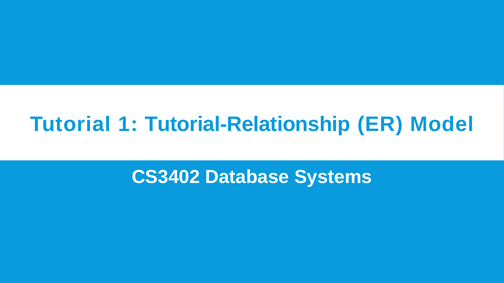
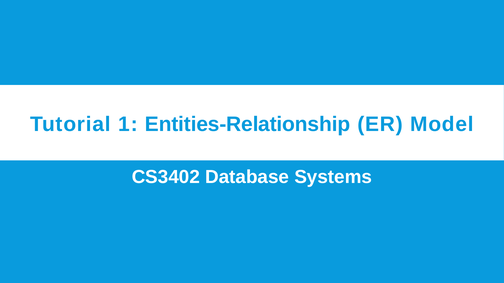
Tutorial-Relationship: Tutorial-Relationship -> Entities-Relationship (248, 125)
